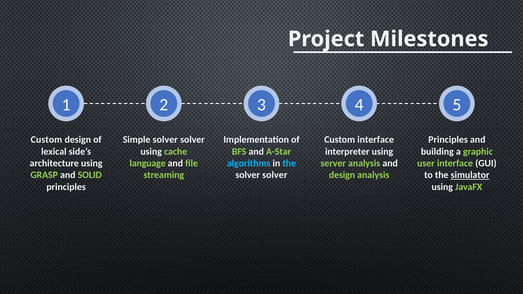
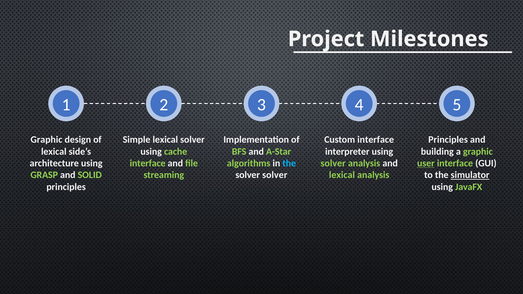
Custom: Custom -> Graphic (46, 140)
Simple solver: solver -> lexical (165, 140)
language: language -> interface (148, 163)
algorithms colour: light blue -> light green (249, 163)
server: server -> solver (333, 163)
user underline: none -> present (426, 163)
design: design -> lexical (342, 175)
